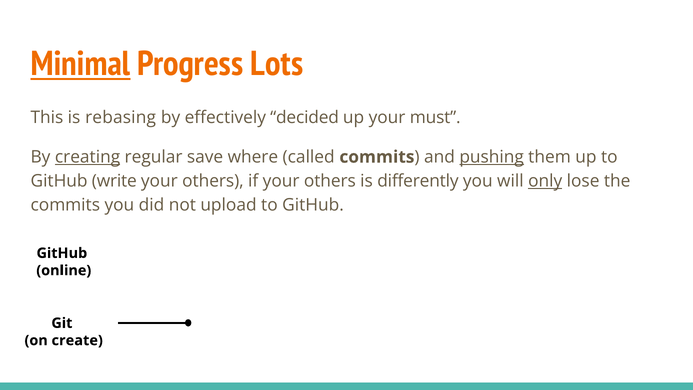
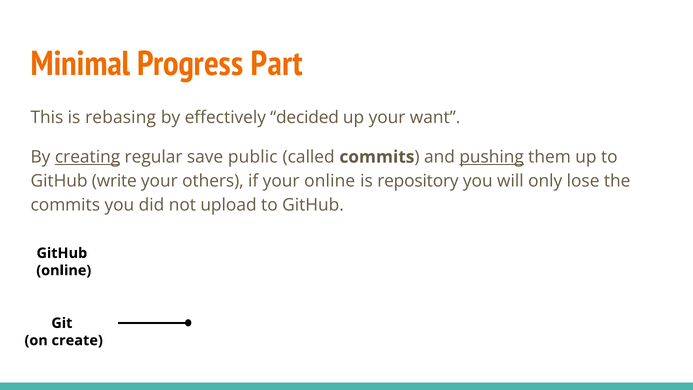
Minimal underline: present -> none (80, 64)
Lots: Lots -> Part (277, 64)
must: must -> want (435, 118)
where: where -> public (253, 157)
if your others: others -> online (330, 181)
differently: differently -> repository (418, 181)
only underline: present -> none (545, 181)
